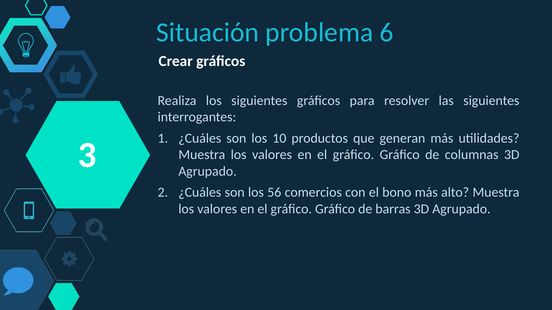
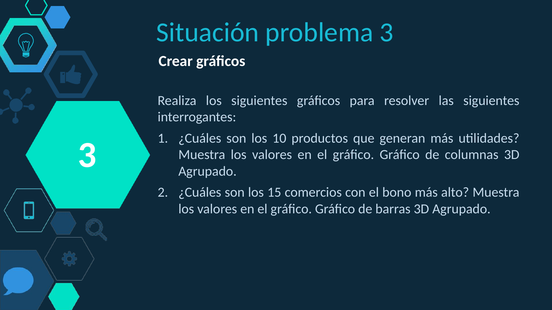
problema 6: 6 -> 3 (386, 33)
56: 56 -> 15 (274, 193)
